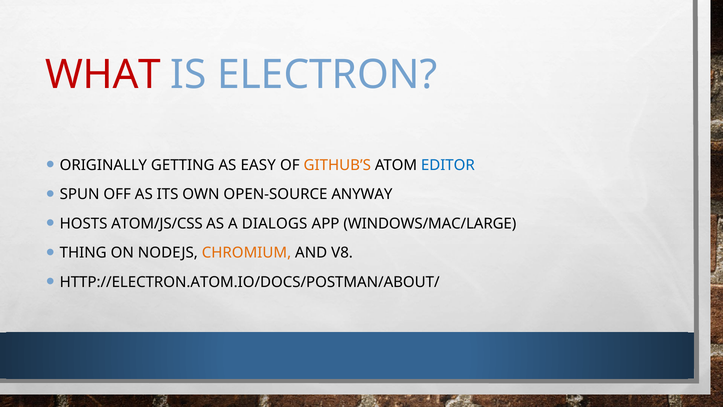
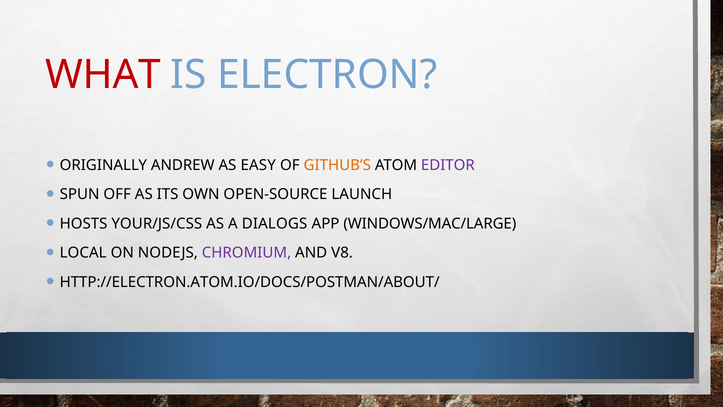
GETTING: GETTING -> ANDREW (183, 165)
EDITOR colour: blue -> purple (448, 165)
ANYWAY: ANYWAY -> LAUNCH (362, 194)
ATOM/JS/CSS: ATOM/JS/CSS -> YOUR/JS/CSS (157, 223)
THING: THING -> LOCAL (83, 253)
CHROMIUM colour: orange -> purple (246, 253)
